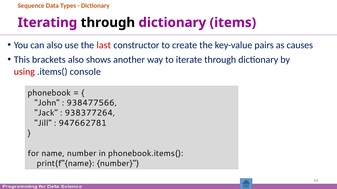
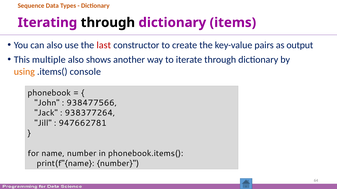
causes: causes -> output (300, 45)
brackets: brackets -> multiple (49, 60)
using colour: red -> orange (24, 72)
